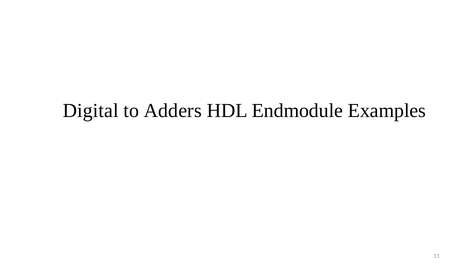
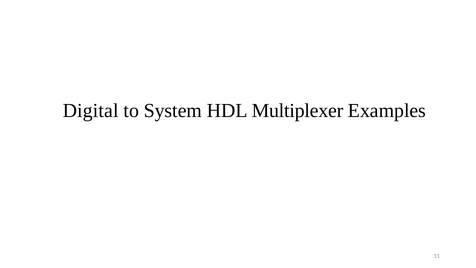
Adders: Adders -> System (173, 111)
Endmodule: Endmodule -> Multiplexer (298, 111)
